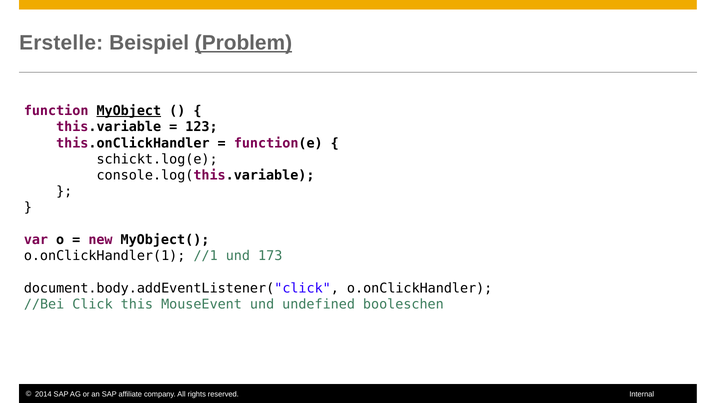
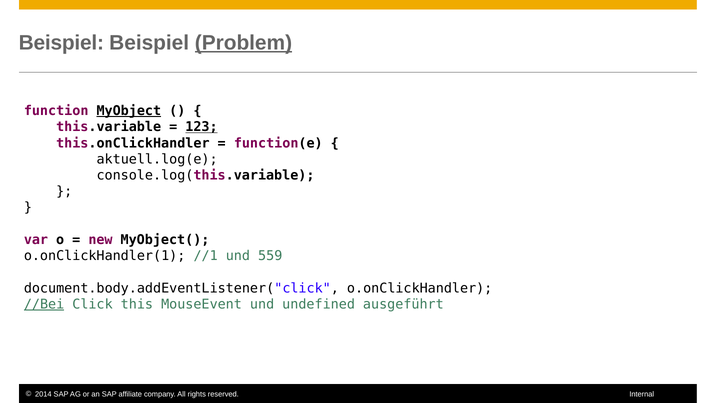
Erstelle: Erstelle -> Beispiel (61, 43)
123 underline: none -> present (201, 127)
schickt.log(e: schickt.log(e -> aktuell.log(e (157, 159)
173: 173 -> 559 (270, 256)
//Bei underline: none -> present (44, 304)
booleschen: booleschen -> ausgeführt (403, 304)
